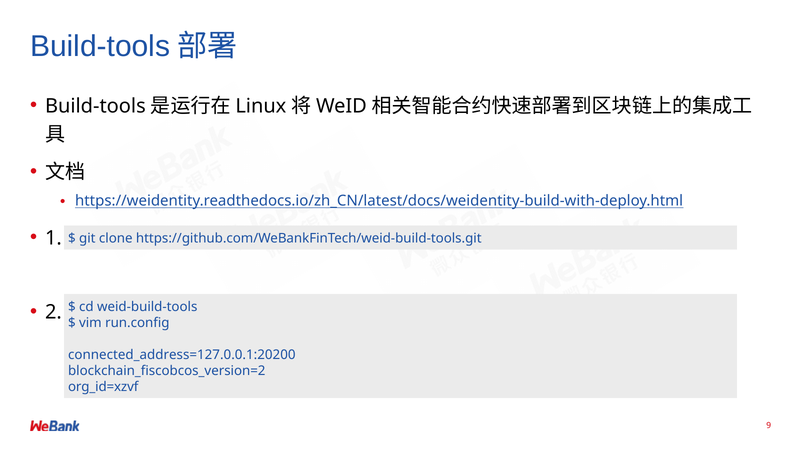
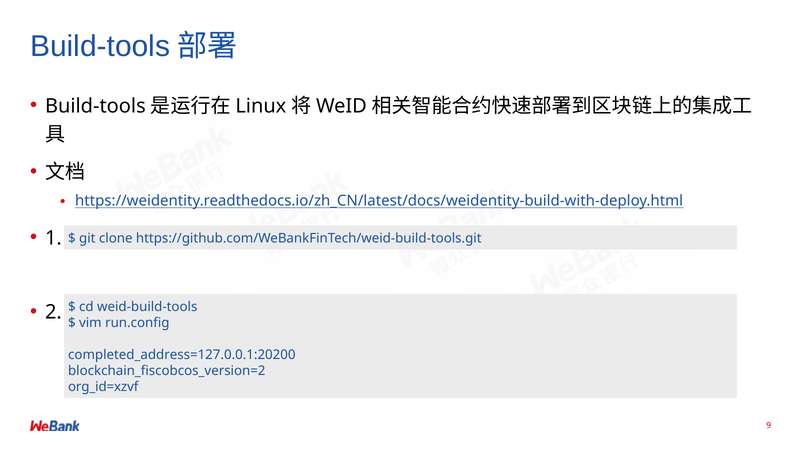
connected_address=127.0.0.1:20200: connected_address=127.0.0.1:20200 -> completed_address=127.0.0.1:20200 (182, 355)
